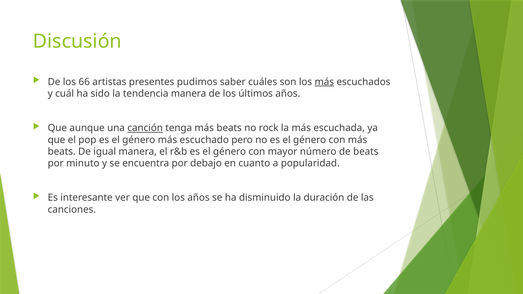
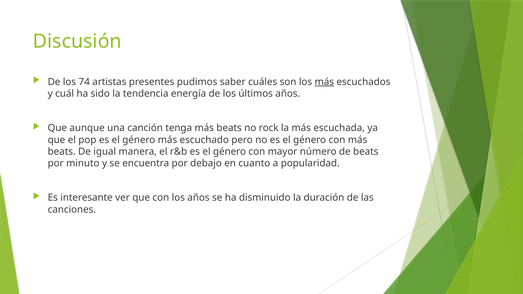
66: 66 -> 74 (84, 82)
tendencia manera: manera -> energía (189, 94)
canción underline: present -> none (145, 128)
